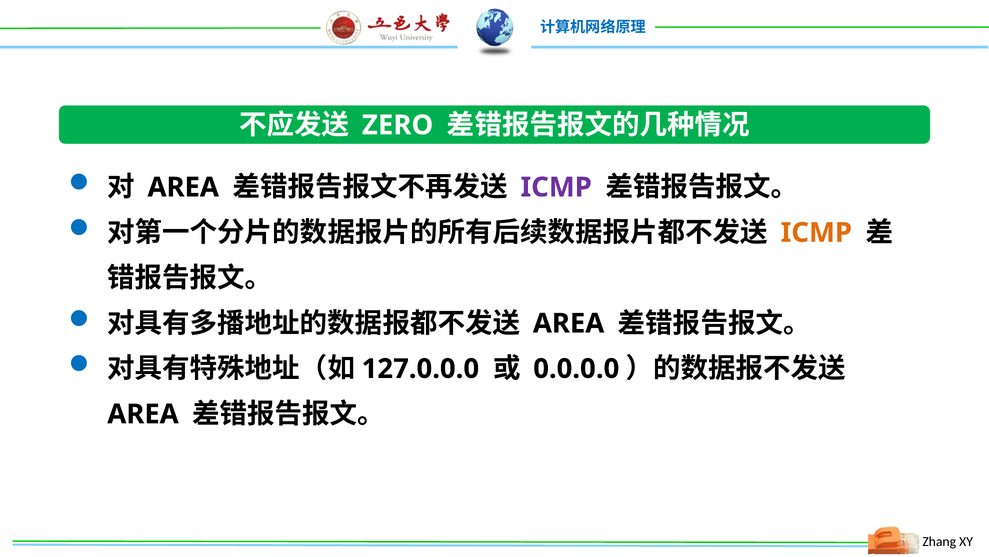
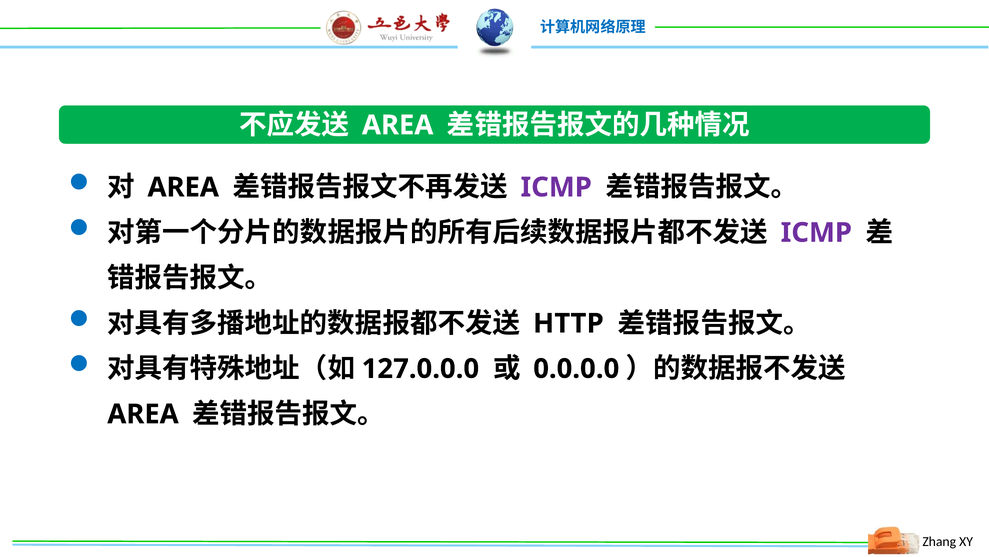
ZERO: ZERO -> AREA (398, 125)
ICMP colour: orange -> purple (816, 232)
AREA: AREA -> HTTP (568, 323)
